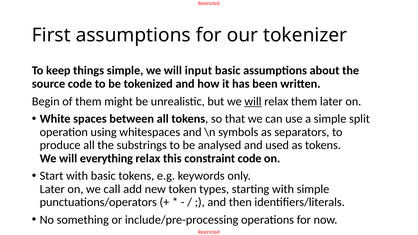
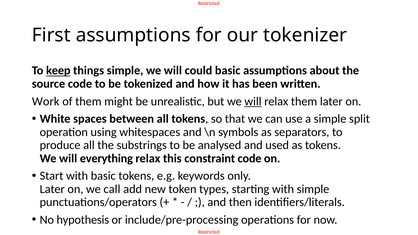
keep underline: none -> present (58, 71)
input: input -> could (198, 71)
Begin: Begin -> Work (46, 101)
something: something -> hypothesis (83, 220)
